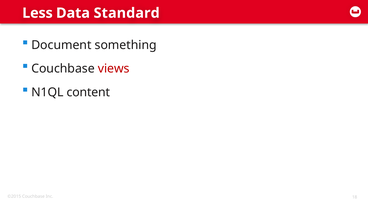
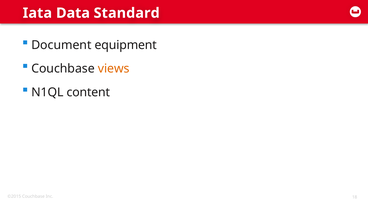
Less: Less -> Iata (37, 13)
something: something -> equipment (126, 45)
views colour: red -> orange (114, 69)
